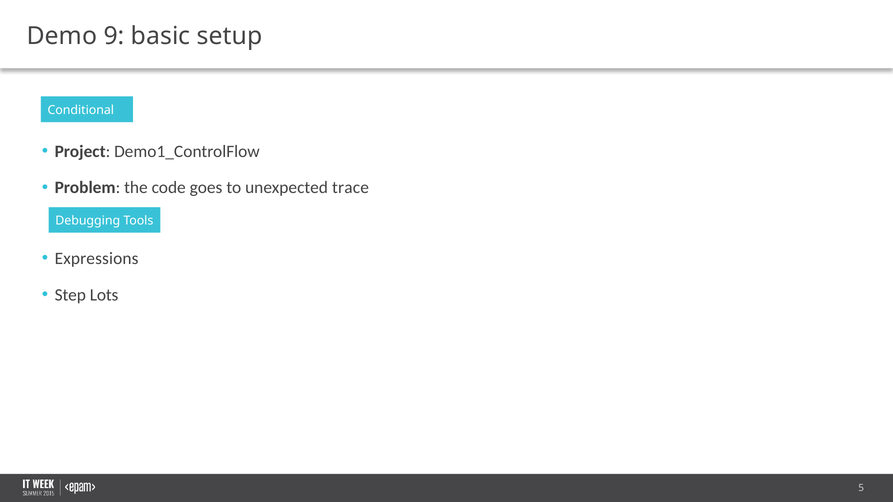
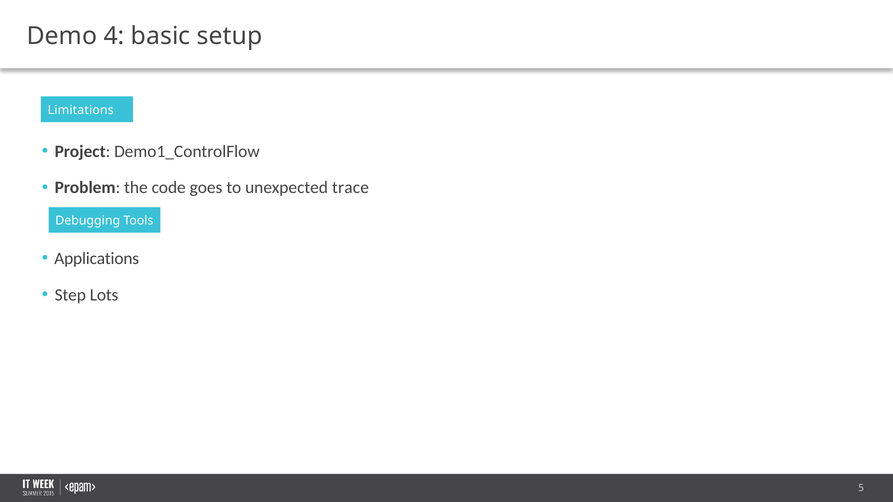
9: 9 -> 4 (114, 36)
Conditional: Conditional -> Limitations (81, 110)
Expressions: Expressions -> Applications (97, 259)
